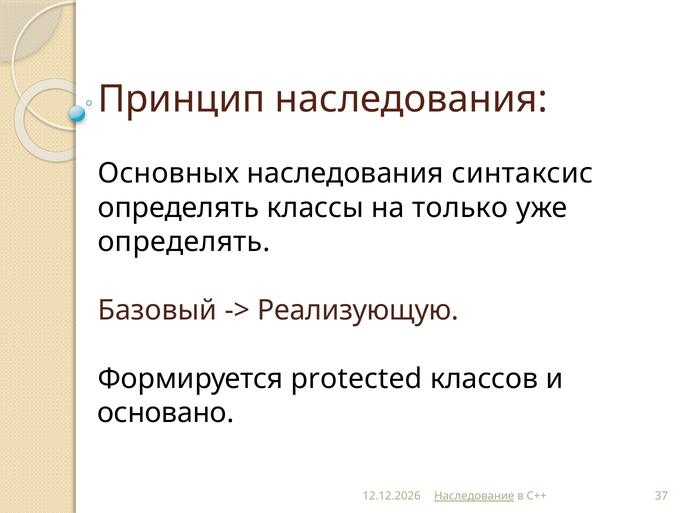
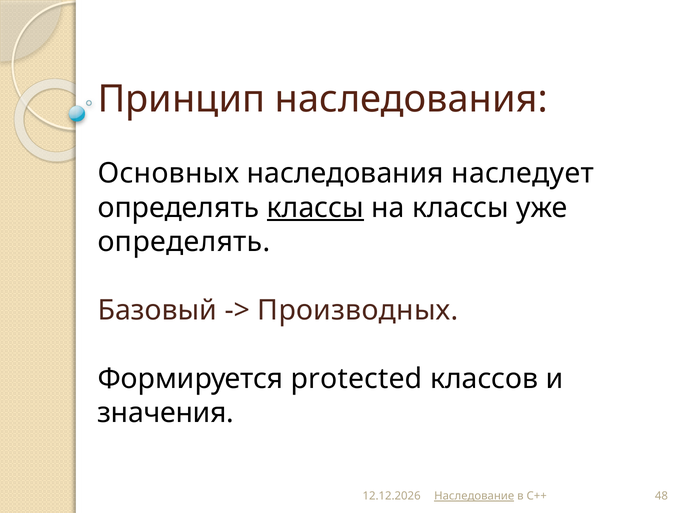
синтаксис: синтаксис -> наследует (523, 173)
классы underline: none -> present (315, 208)
на только: только -> классы (461, 208)
Реализующую: Реализующую -> Производных (358, 310)
основано: основано -> значения (166, 413)
37: 37 -> 48 (661, 496)
